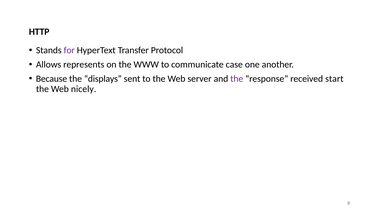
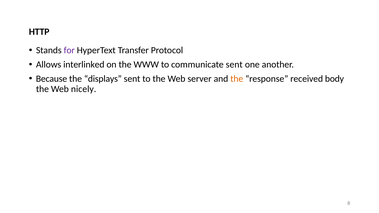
represents: represents -> interlinked (84, 65)
communicate case: case -> sent (234, 65)
the colour: purple -> orange (237, 79)
start: start -> body (334, 79)
